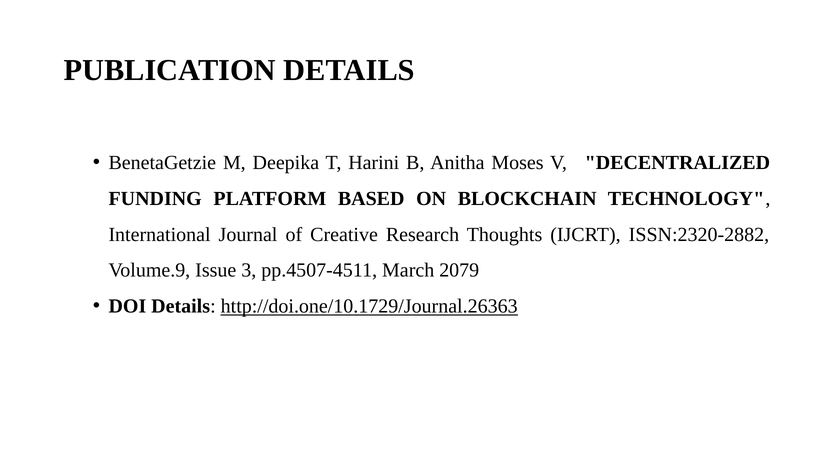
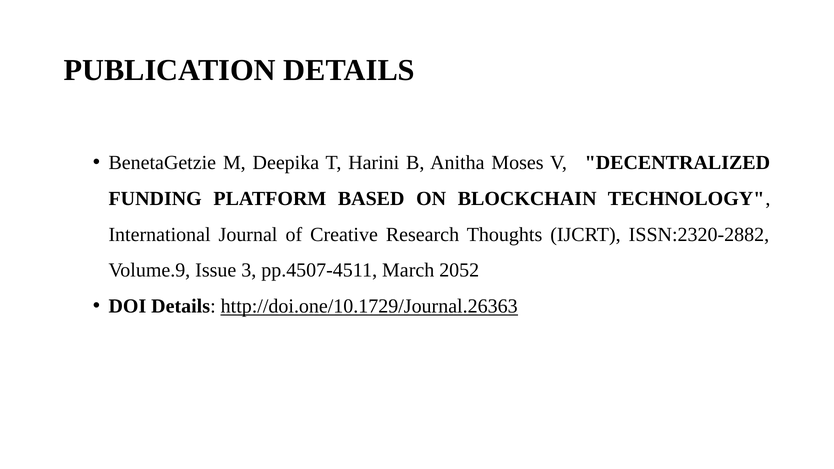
2079: 2079 -> 2052 (459, 270)
